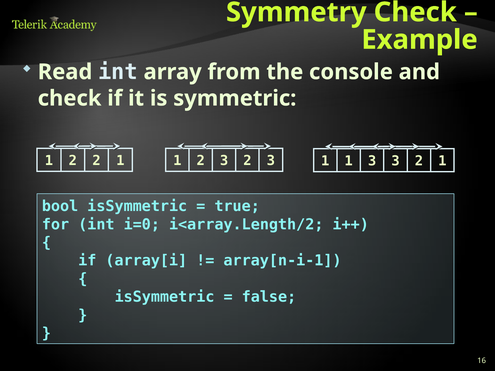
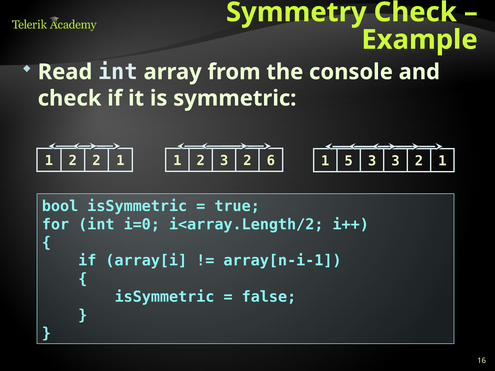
3 2 3: 3 -> 6 (271, 161)
1 1 1: 1 -> 5 (349, 161)
